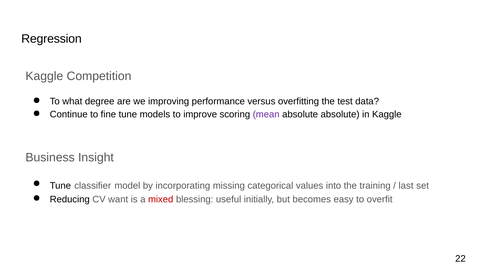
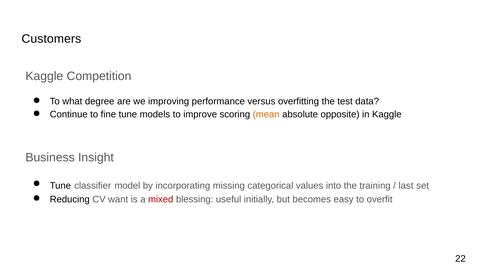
Regression: Regression -> Customers (51, 39)
mean colour: purple -> orange (266, 115)
absolute absolute: absolute -> opposite (340, 115)
